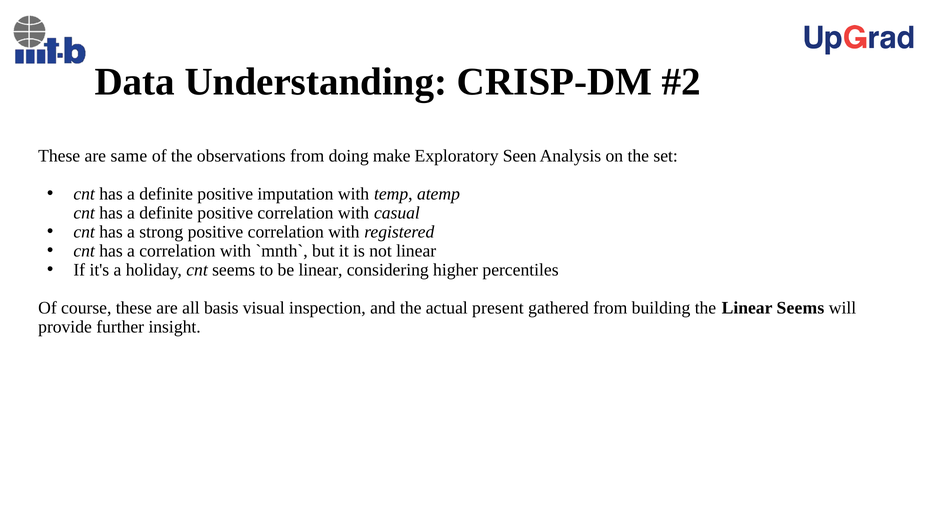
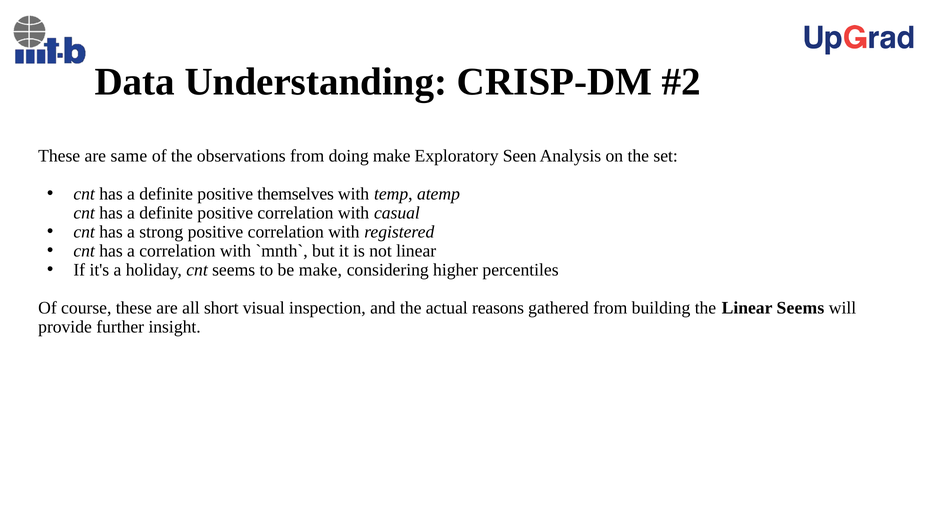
imputation: imputation -> themselves (296, 194)
be linear: linear -> make (320, 270)
basis: basis -> short (221, 308)
present: present -> reasons (498, 308)
